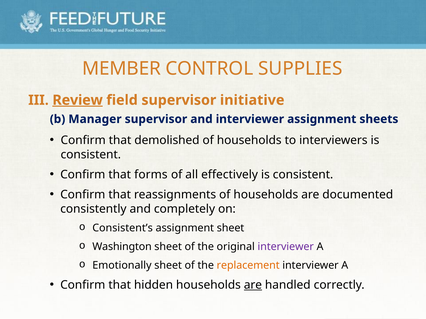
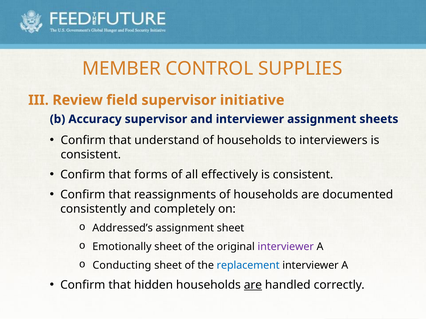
Review underline: present -> none (78, 100)
Manager: Manager -> Accuracy (95, 119)
demolished: demolished -> understand (167, 140)
Consistent’s: Consistent’s -> Addressed’s (123, 228)
Washington: Washington -> Emotionally (122, 247)
Emotionally: Emotionally -> Conducting (122, 266)
replacement colour: orange -> blue (248, 266)
